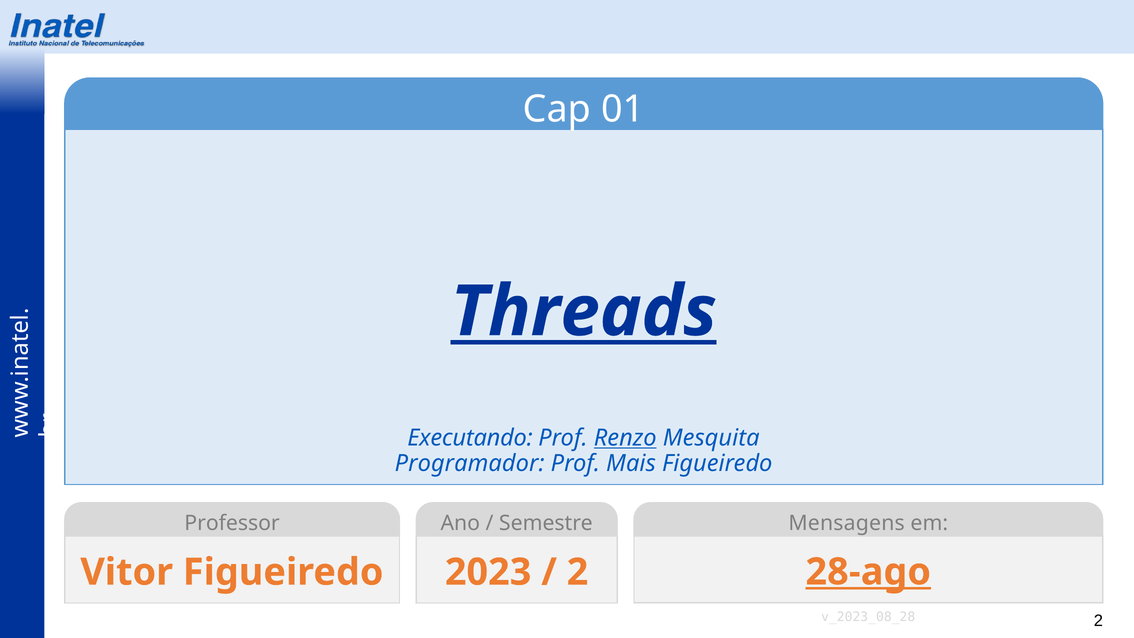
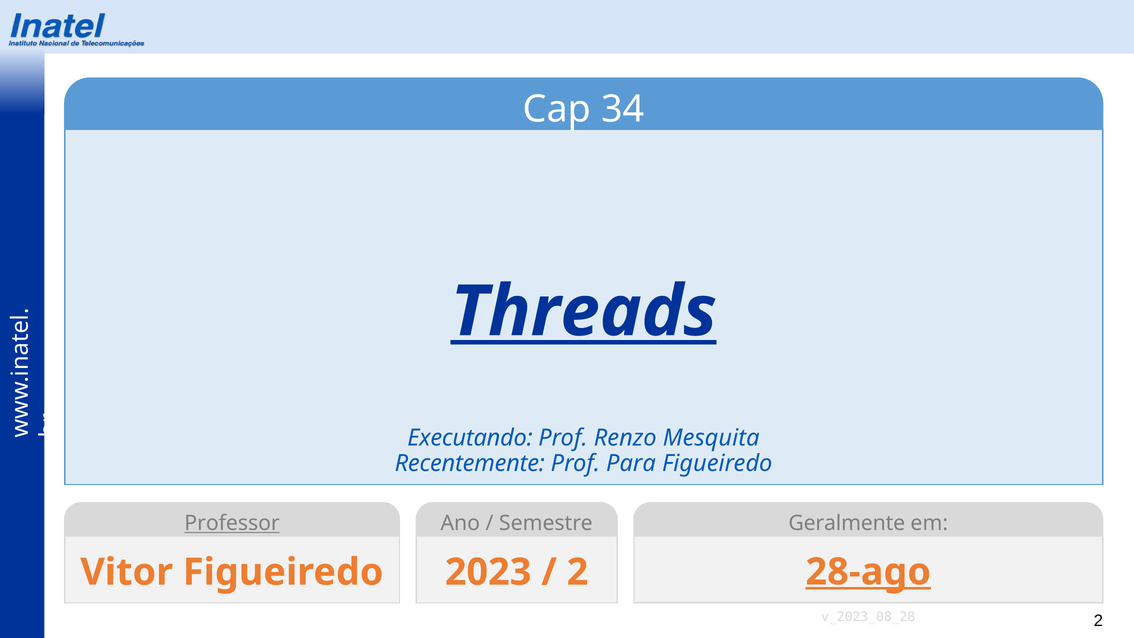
01: 01 -> 34 (623, 109)
Renzo underline: present -> none (625, 438)
Programador: Programador -> Recentemente (470, 463)
Mais: Mais -> Para (631, 463)
Professor underline: none -> present (232, 523)
Mensagens: Mensagens -> Geralmente (847, 523)
